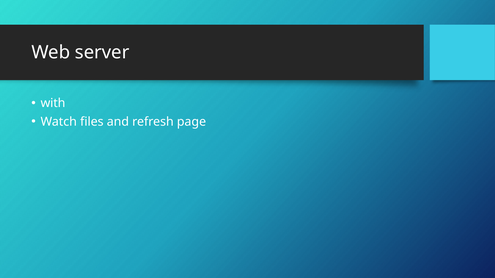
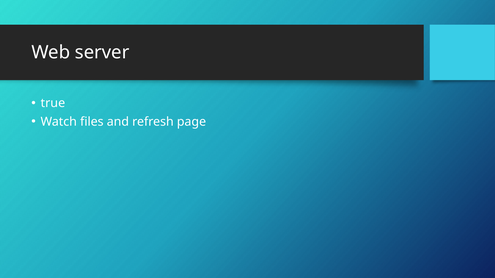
with: with -> true (53, 103)
